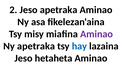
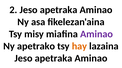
Ny apetraka: apetraka -> apetrako (36, 47)
hay colour: blue -> orange (79, 47)
hetaheta: hetaheta -> apetraka (54, 59)
